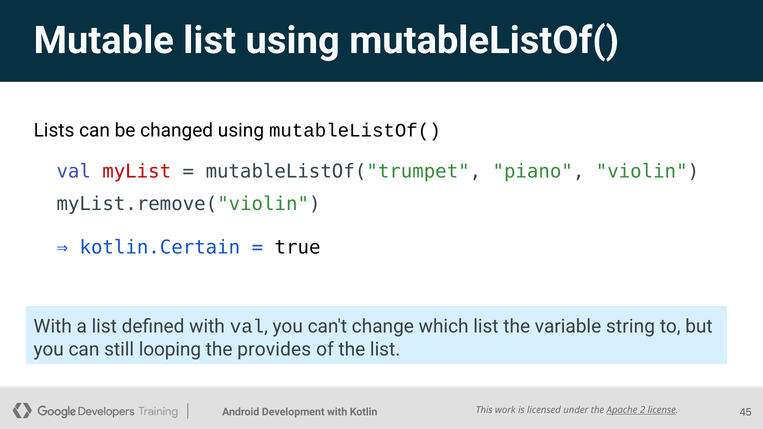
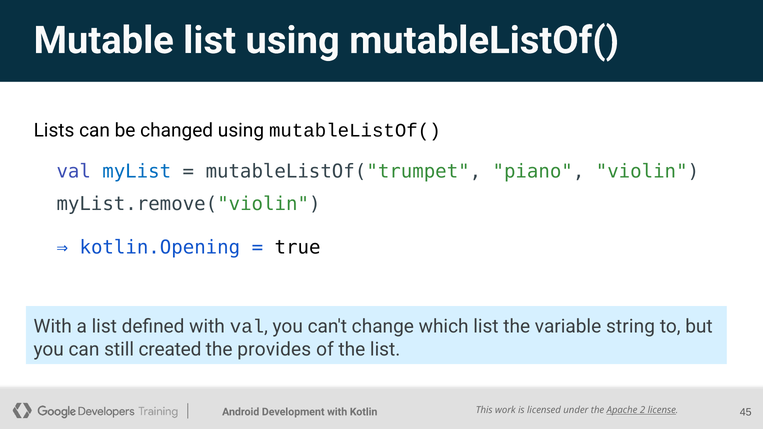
myList colour: red -> blue (137, 172)
kotlin.Certain: kotlin.Certain -> kotlin.Opening (160, 247)
looping: looping -> created (170, 349)
